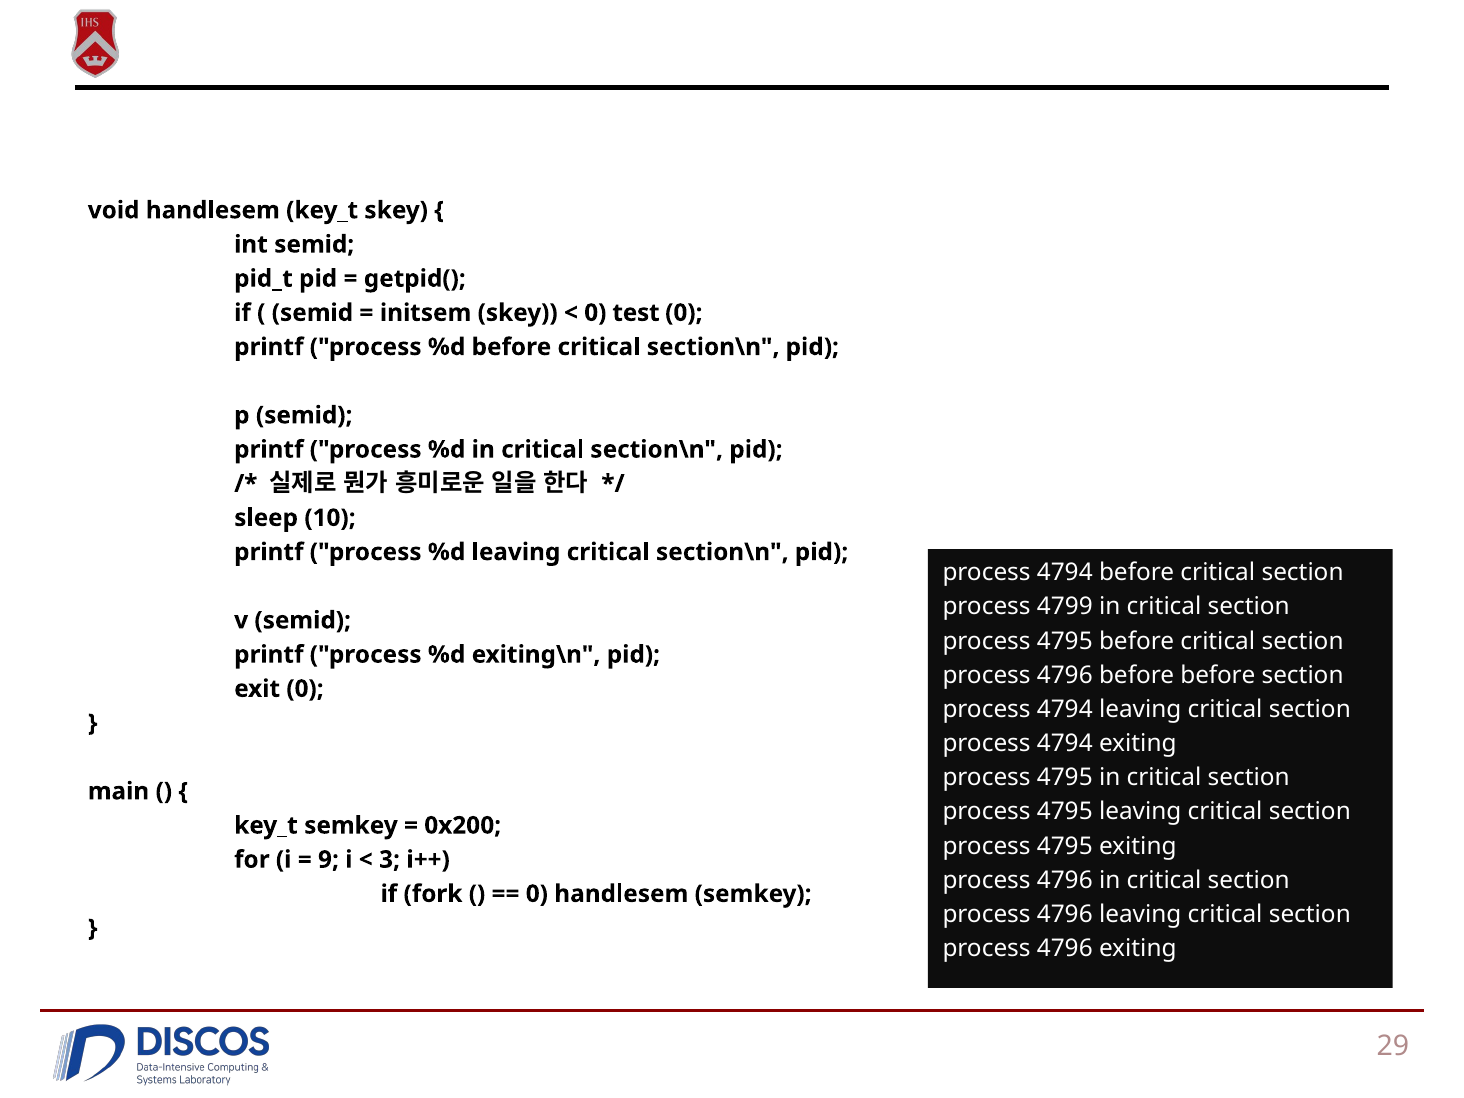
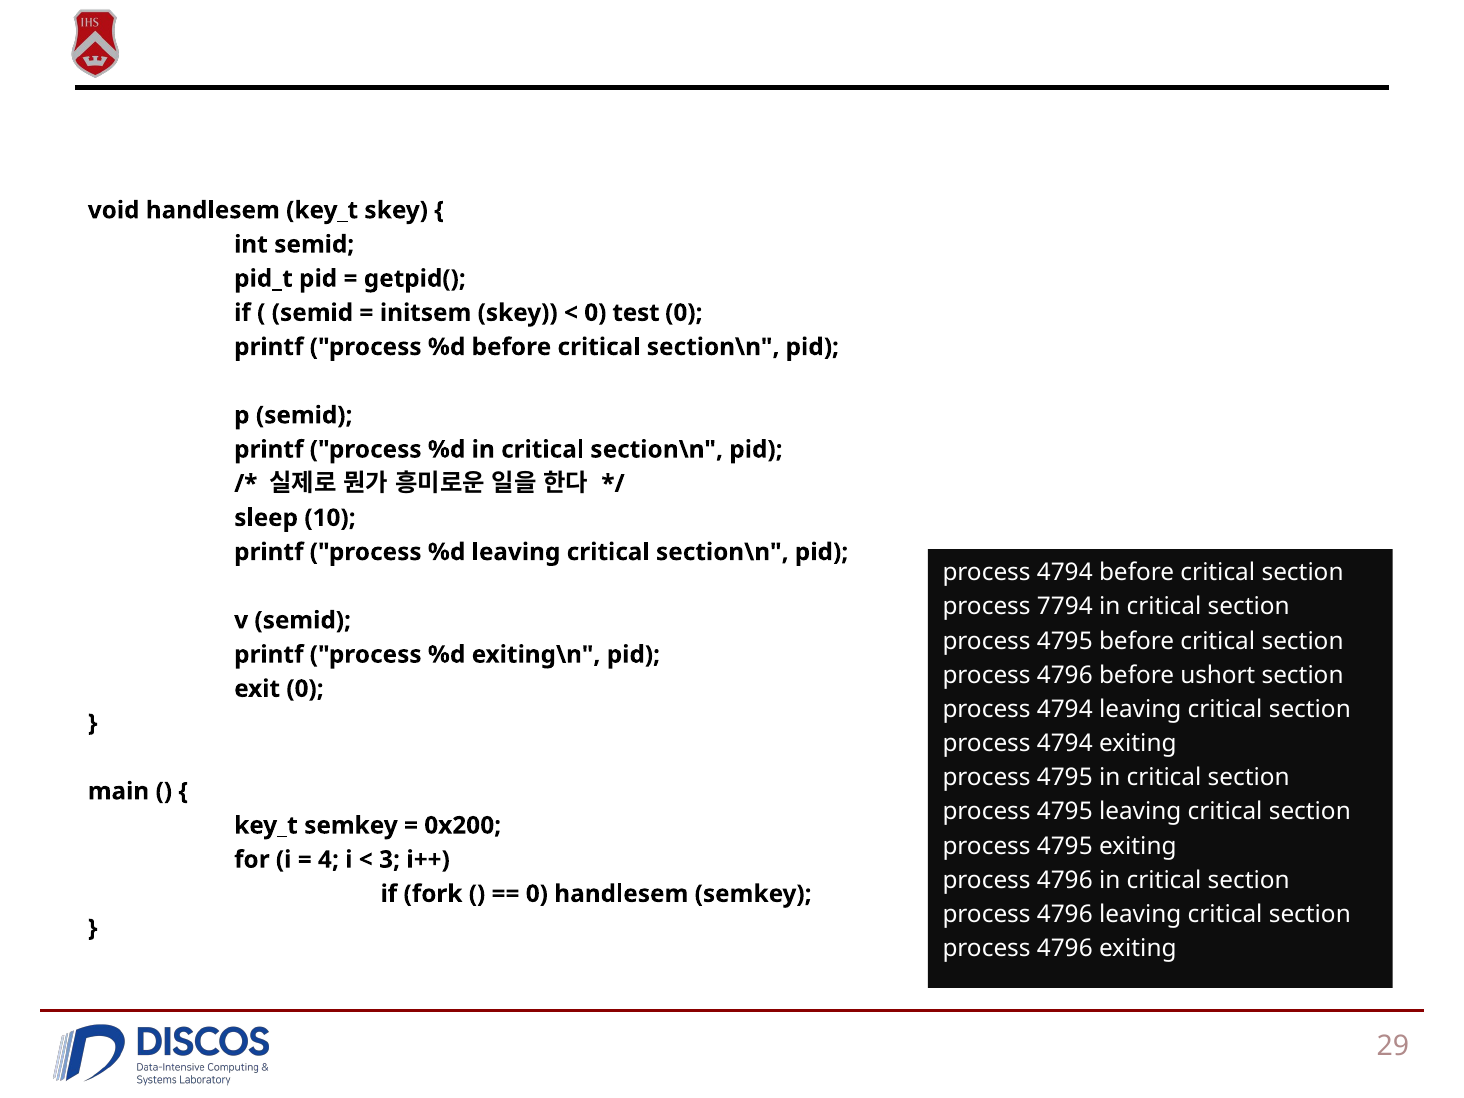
4799: 4799 -> 7794 (1065, 607)
before before: before -> ushort (1218, 675)
9: 9 -> 4 (328, 860)
